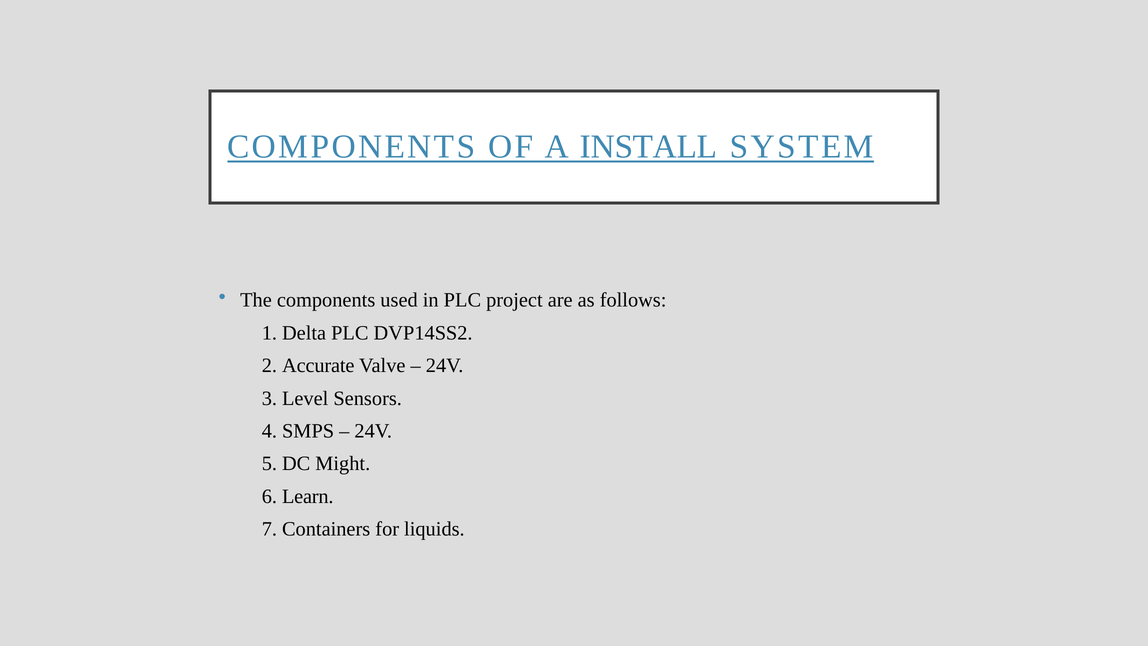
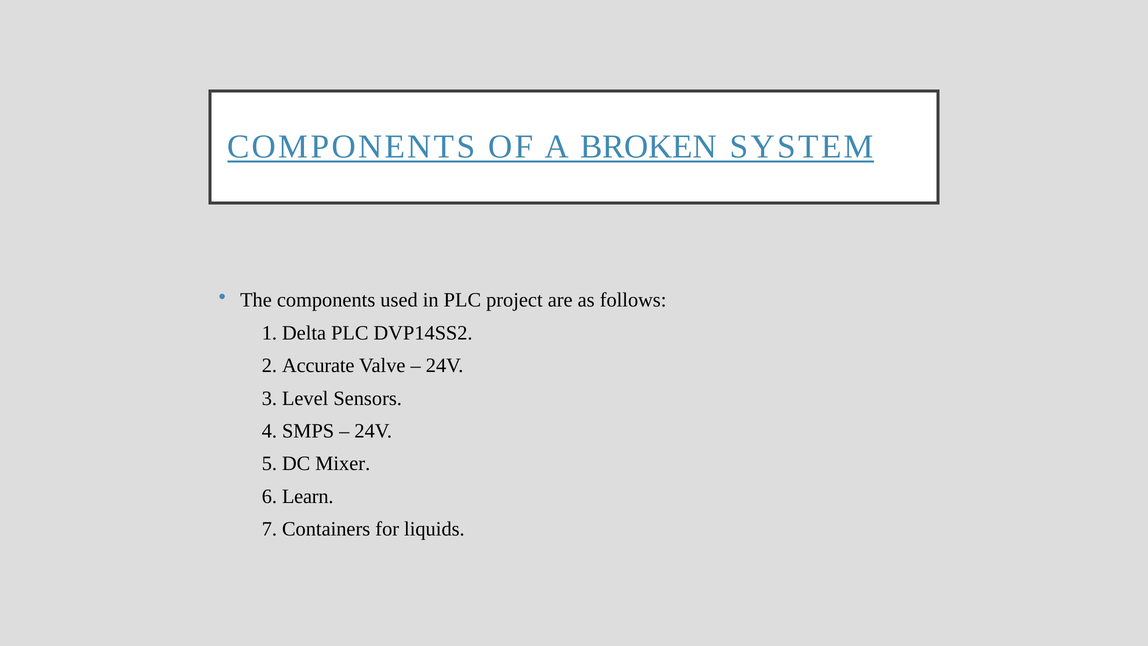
INSTALL: INSTALL -> BROKEN (649, 147)
Might: Might -> Mixer (343, 464)
